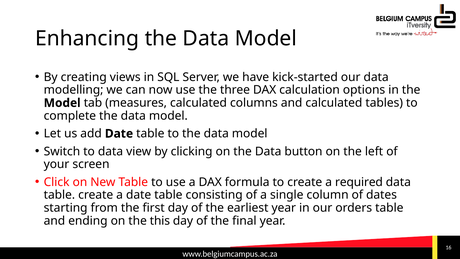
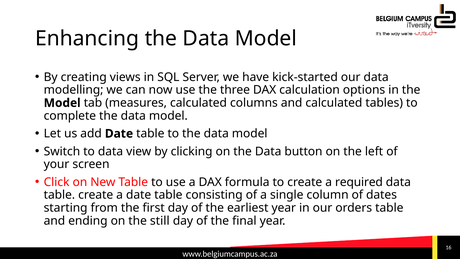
this: this -> still (160, 221)
